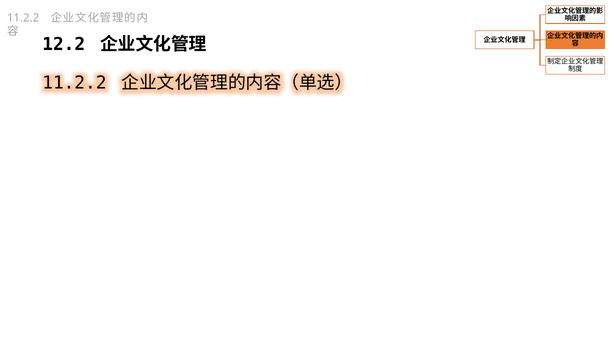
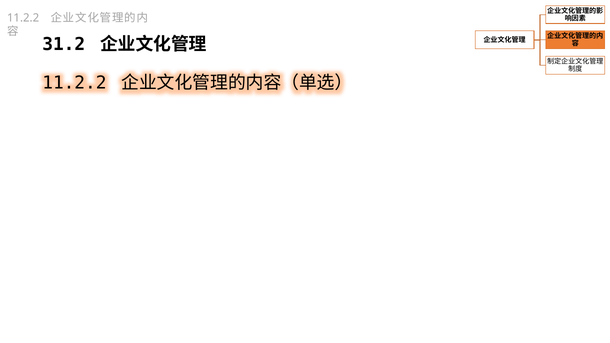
12.2: 12.2 -> 31.2 (64, 45)
